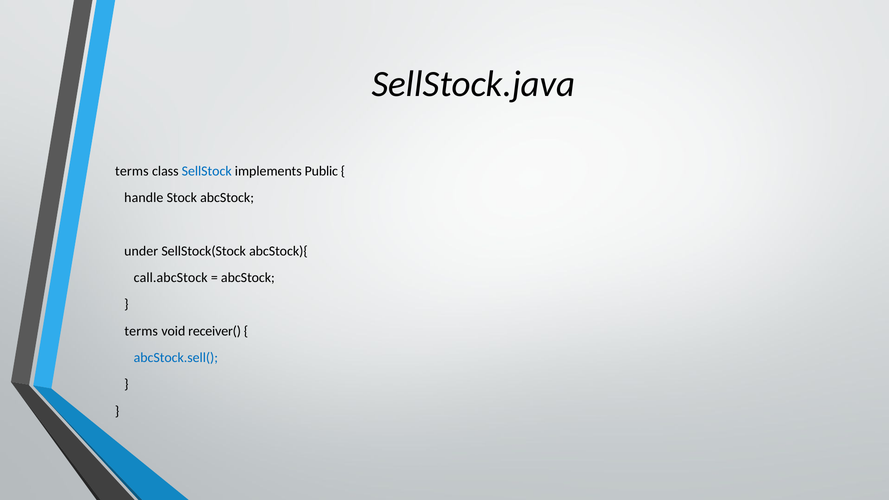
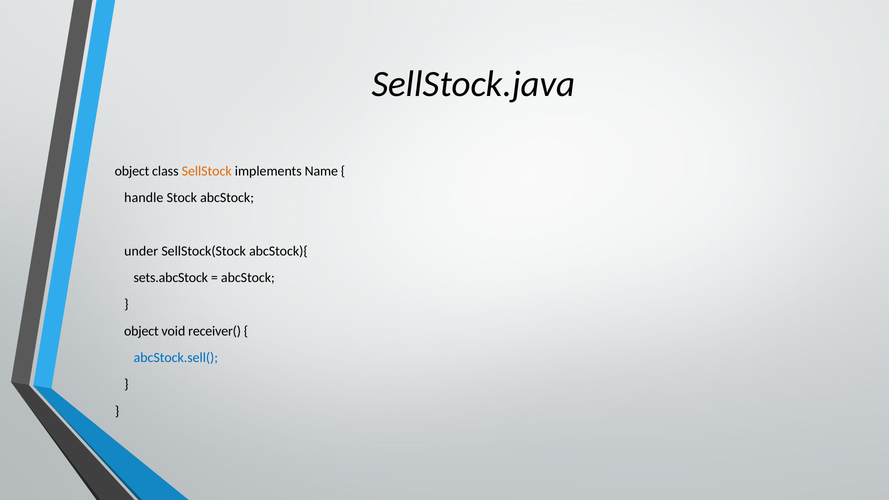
terms: terms -> object (132, 171)
SellStock colour: blue -> orange (207, 171)
Public: Public -> Name (321, 171)
call.abcStock: call.abcStock -> sets.abcStock (171, 278)
terms: terms -> object (141, 331)
